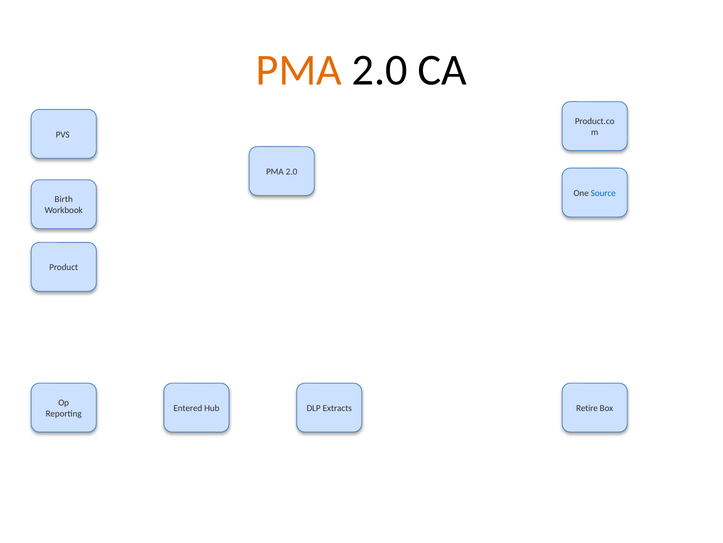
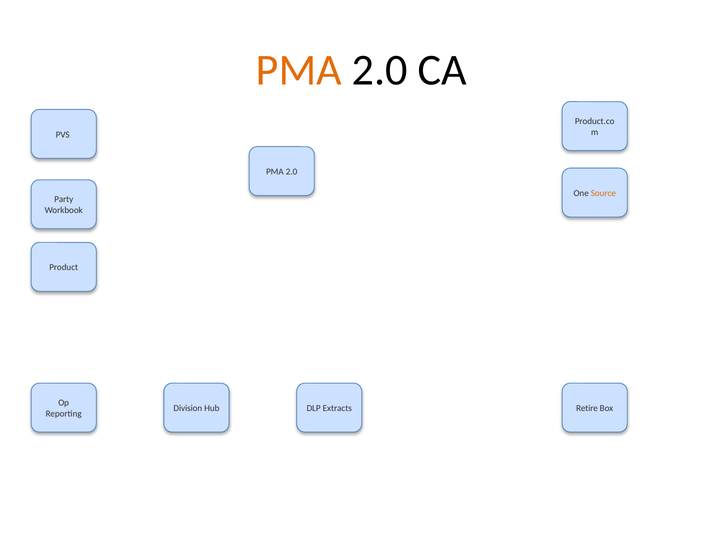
Source colour: blue -> orange (603, 193)
Birth: Birth -> Party (64, 199)
Entered: Entered -> Division (188, 408)
